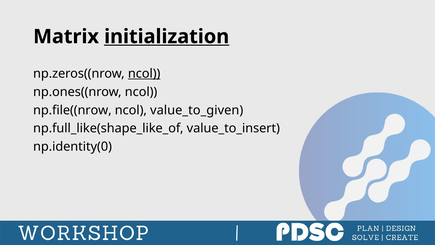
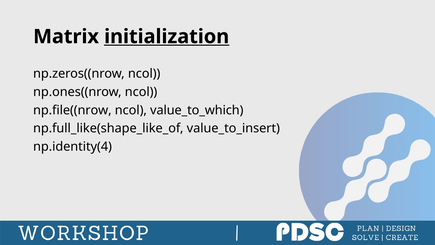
ncol underline: present -> none (144, 74)
value_to_given: value_to_given -> value_to_which (197, 110)
np.identity(0: np.identity(0 -> np.identity(4 (73, 147)
